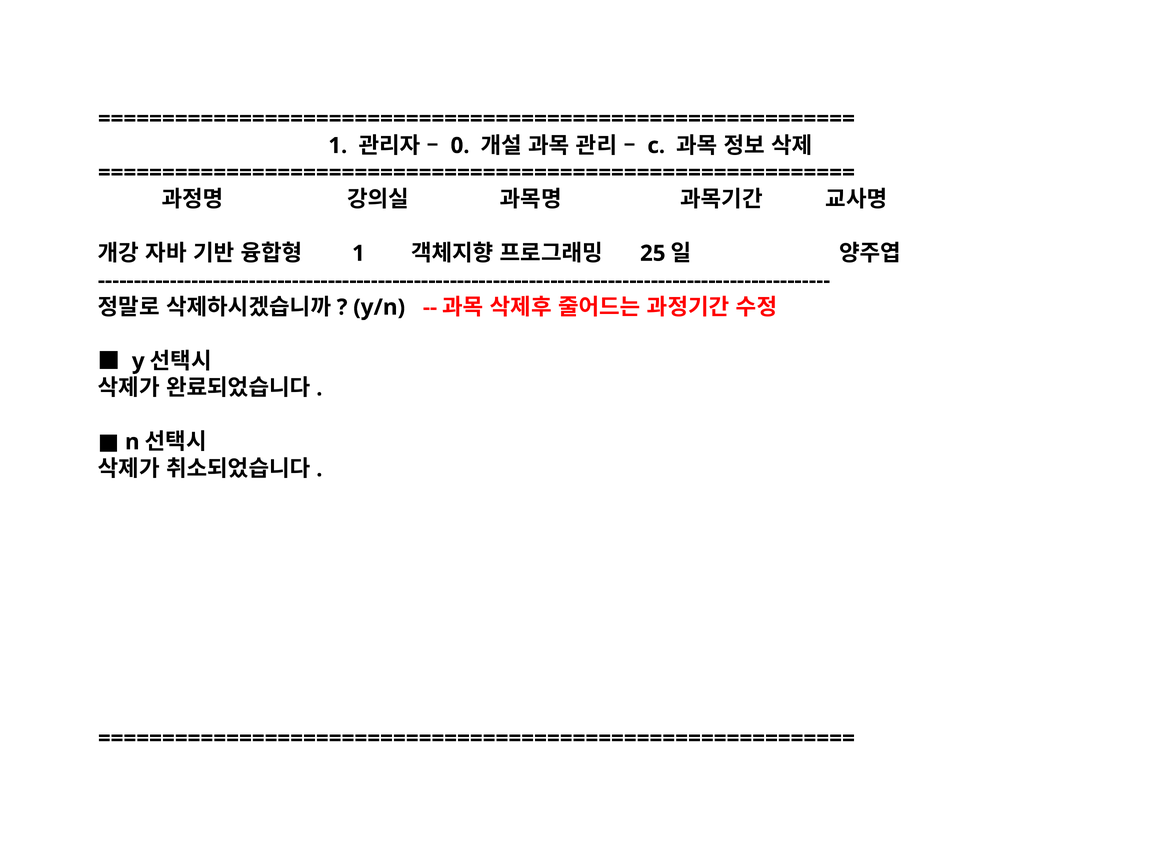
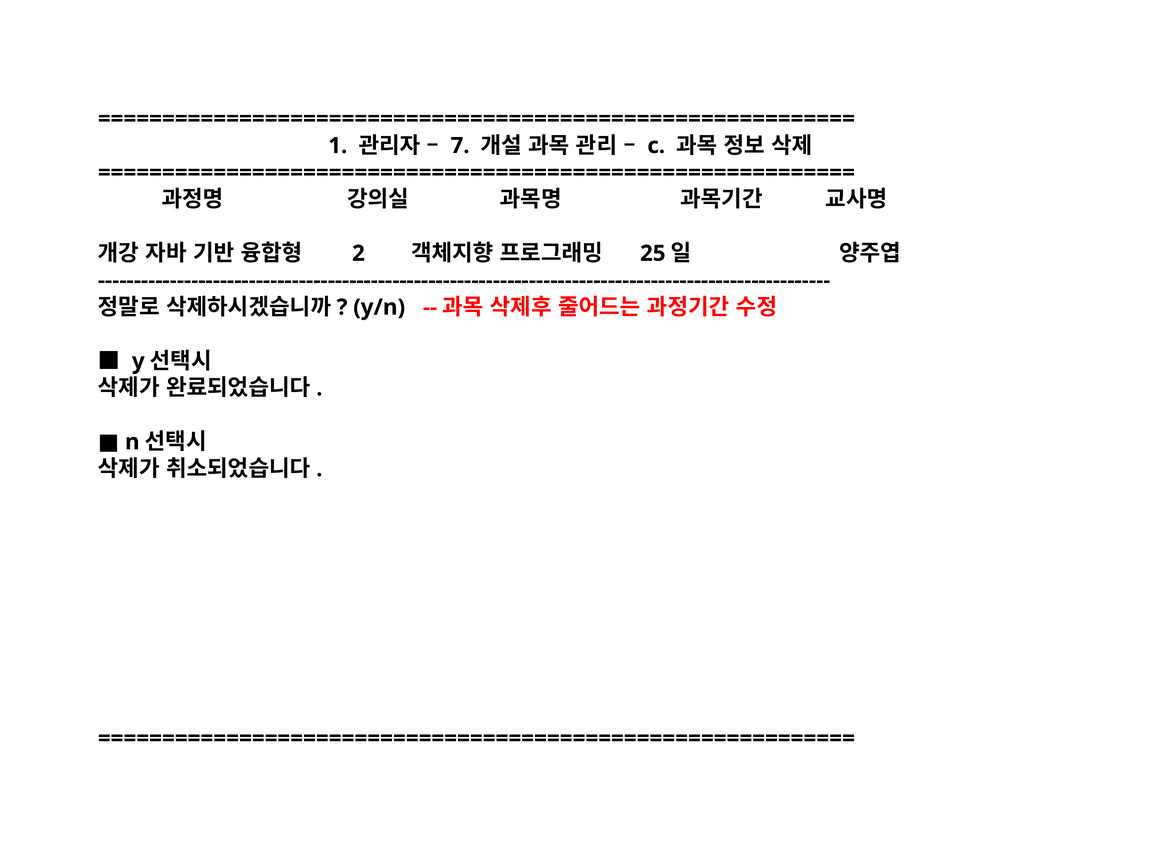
0: 0 -> 7 (460, 146)
1: 1 -> 2 (358, 253)
